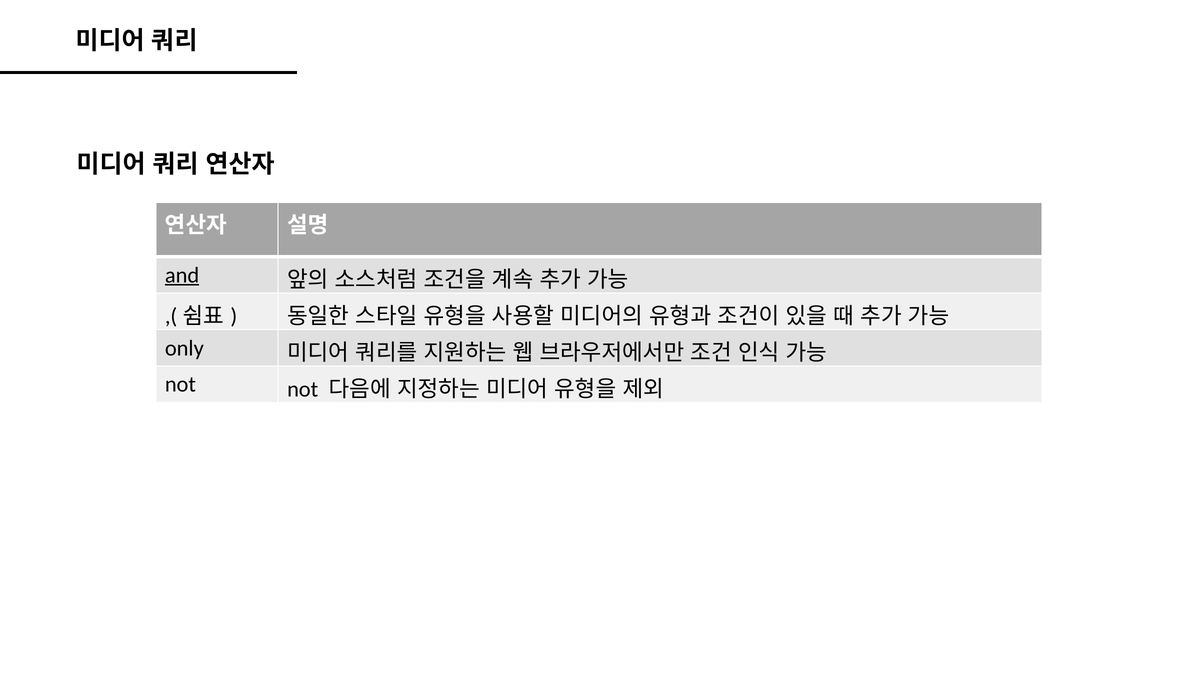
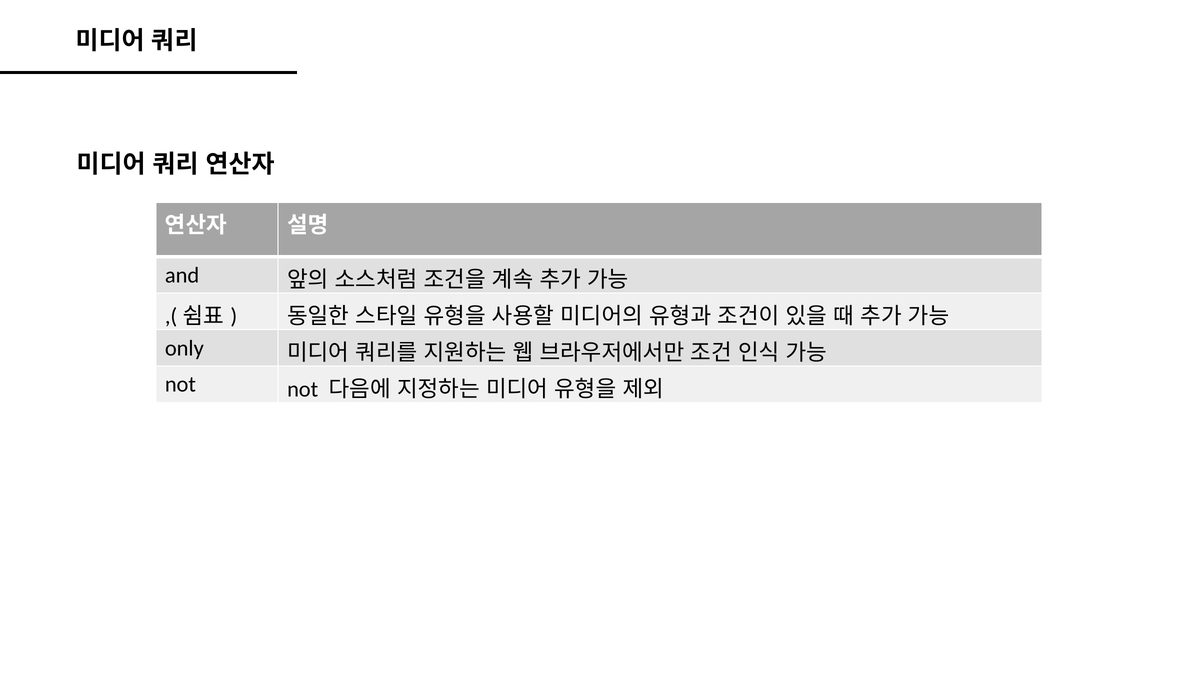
and underline: present -> none (182, 275)
